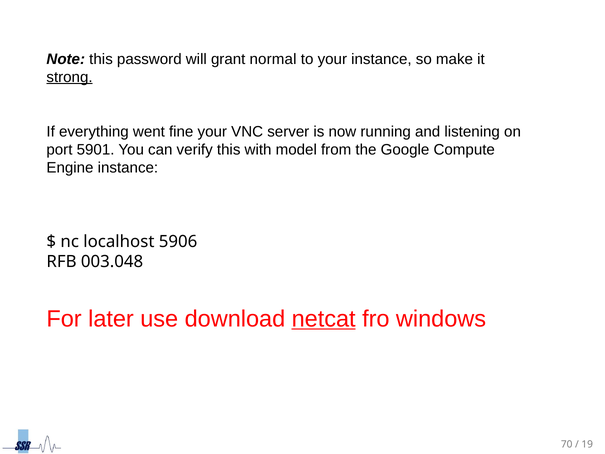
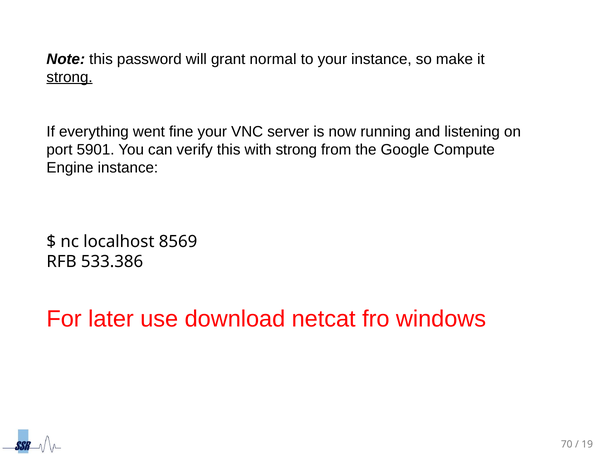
with model: model -> strong (296, 150)
5906: 5906 -> 8569 (178, 242)
003.048: 003.048 -> 533.386 (112, 262)
netcat underline: present -> none (324, 319)
